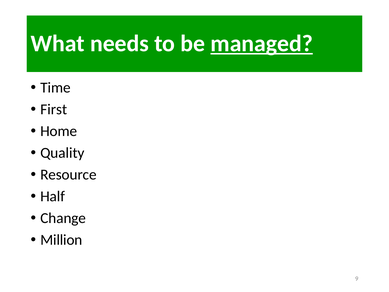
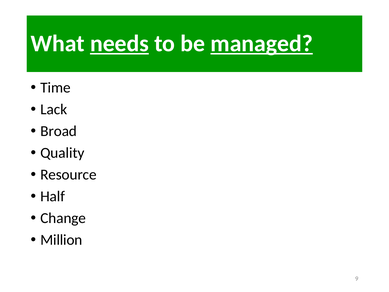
needs underline: none -> present (119, 44)
First: First -> Lack (54, 109)
Home: Home -> Broad (59, 131)
